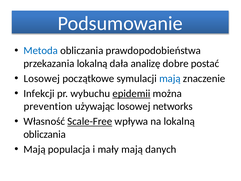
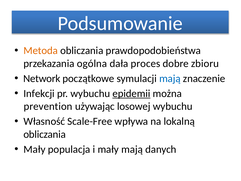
Metoda colour: blue -> orange (41, 51)
przekazania lokalną: lokalną -> ogólna (92, 63)
analizę: analizę -> proces (145, 63)
postać: postać -> zbioru (205, 63)
Losowej: Losowej -> Network (42, 78)
losowej networks: networks -> wybuchu (173, 106)
Scale-Free underline: present -> none (90, 121)
Mają: Mają -> Mały (34, 149)
